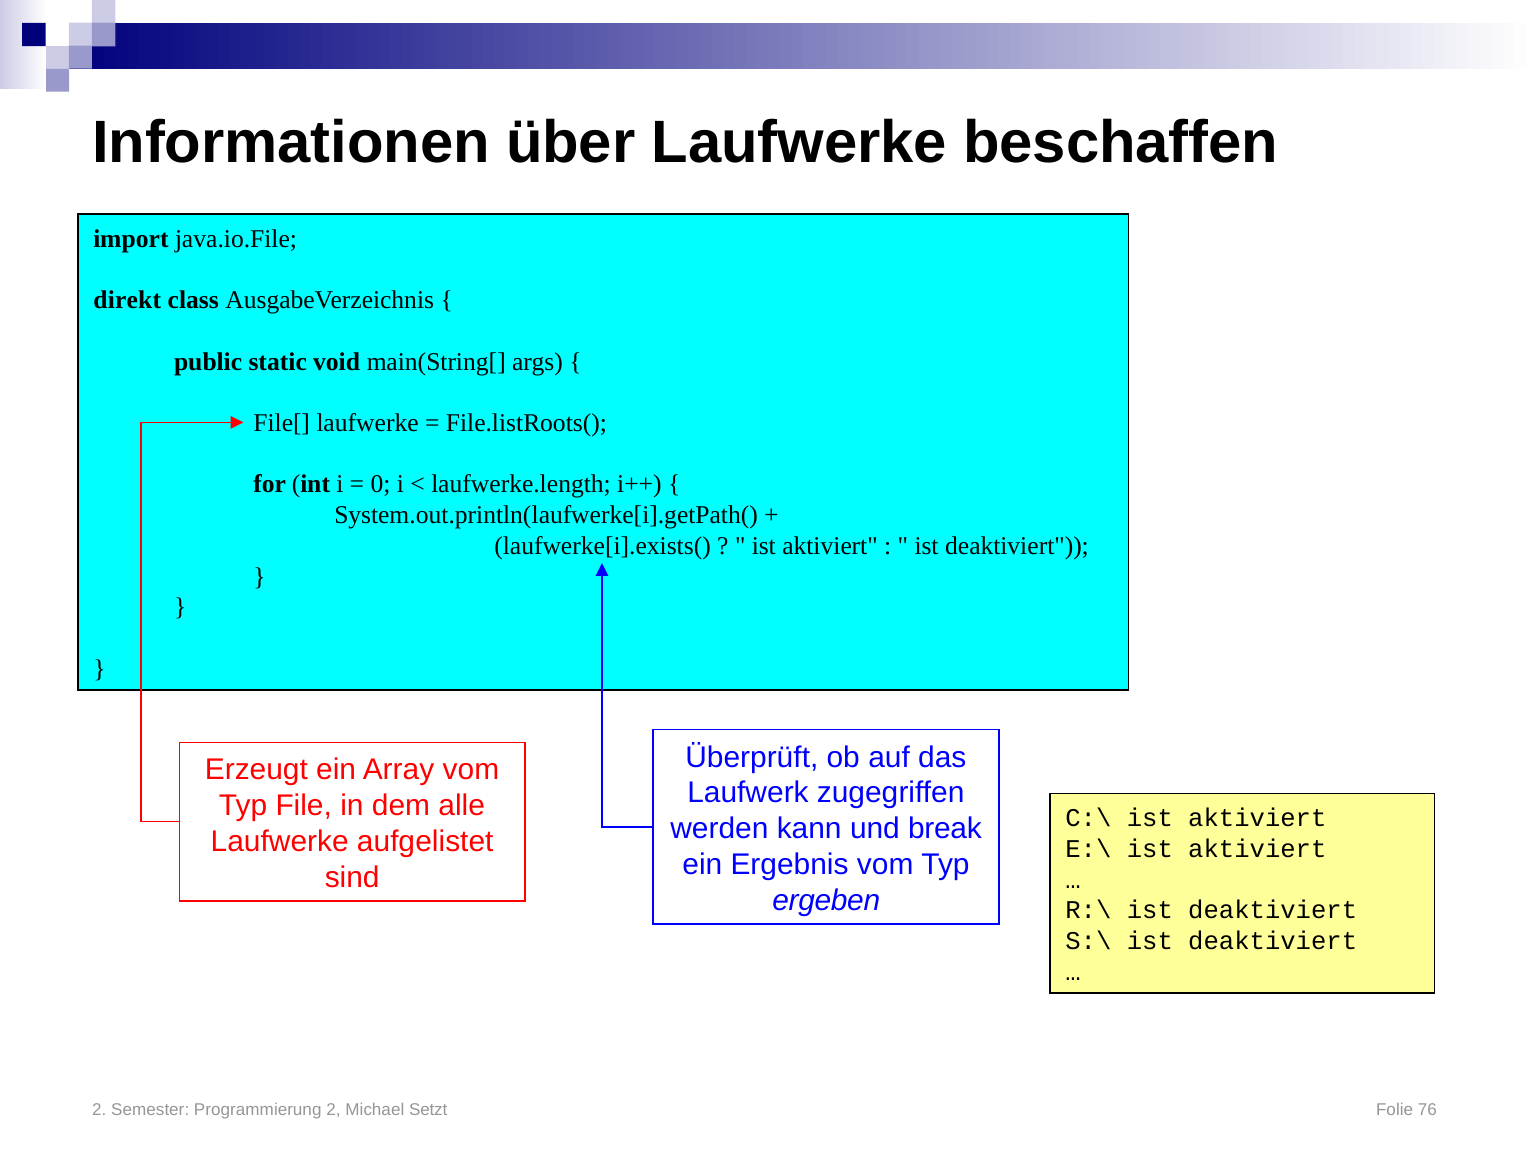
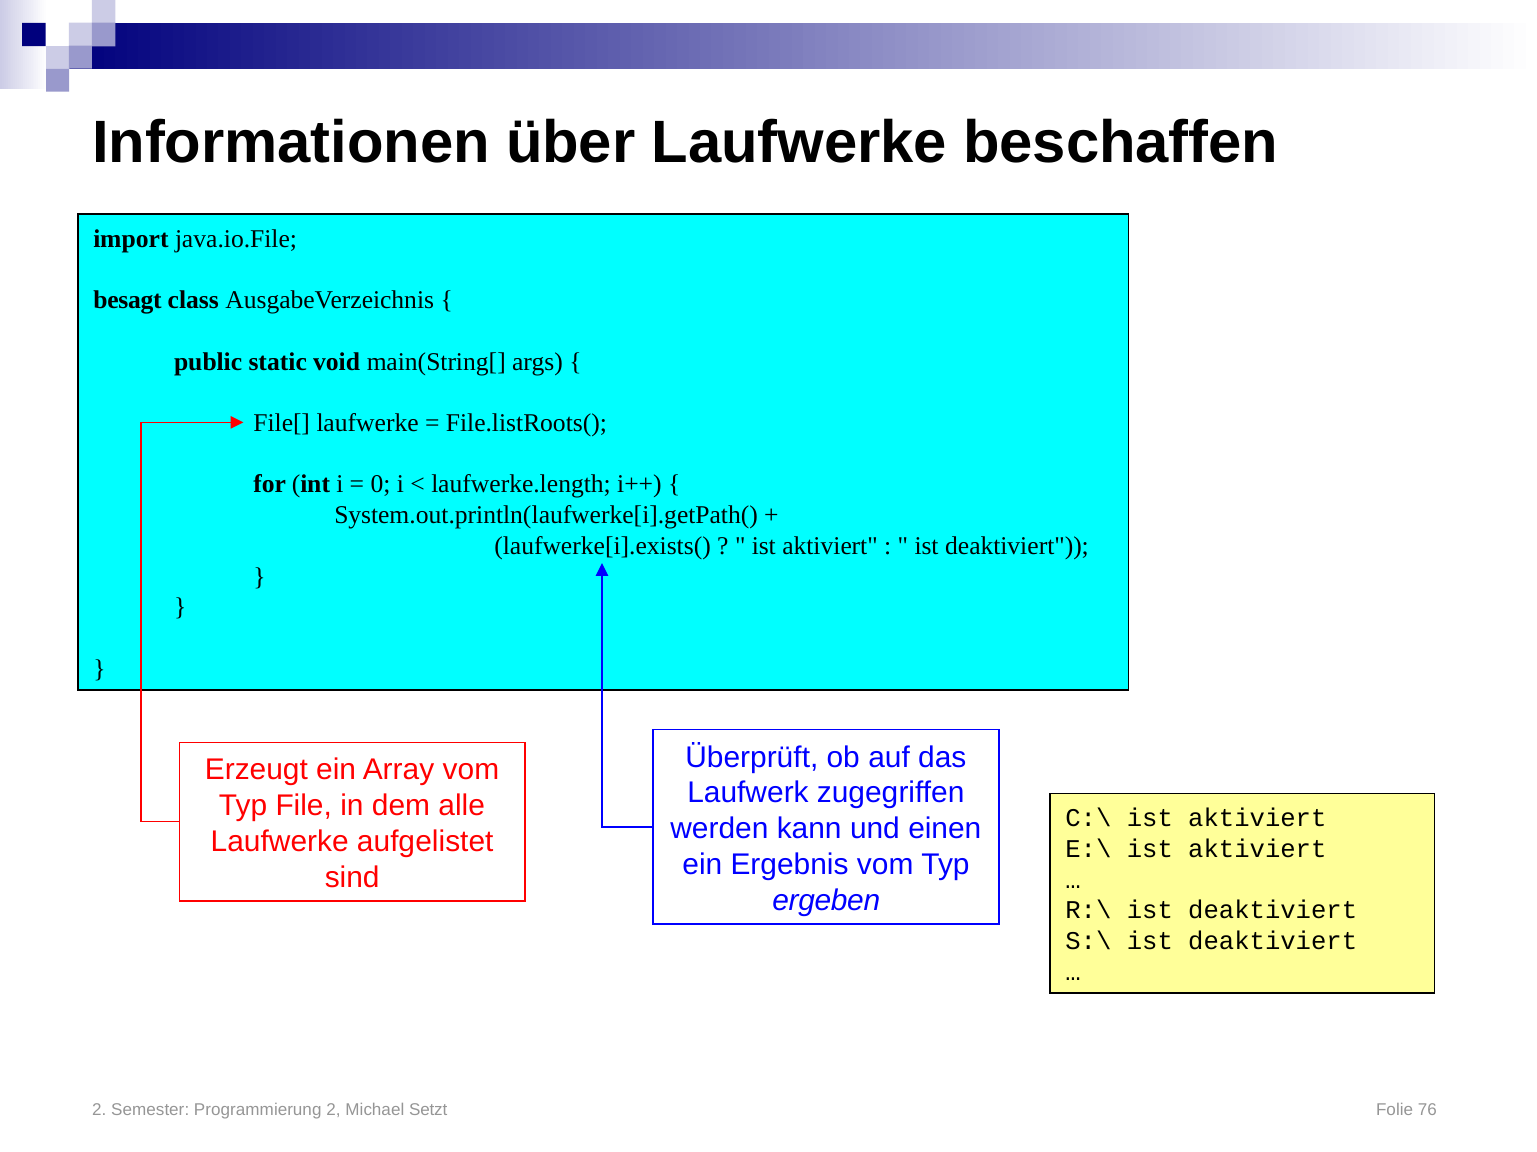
direkt: direkt -> besagt (127, 300)
break: break -> einen (945, 829)
